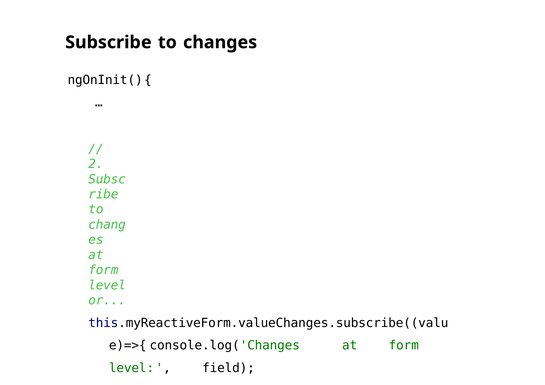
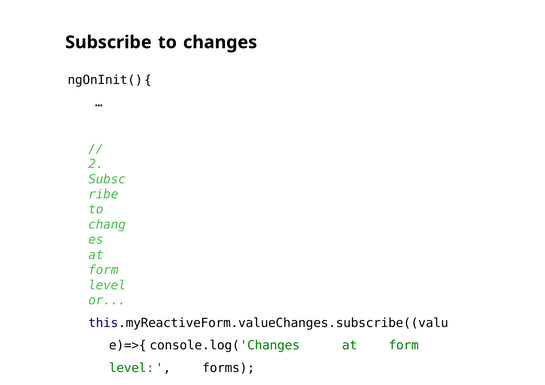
field: field -> forms (228, 368)
